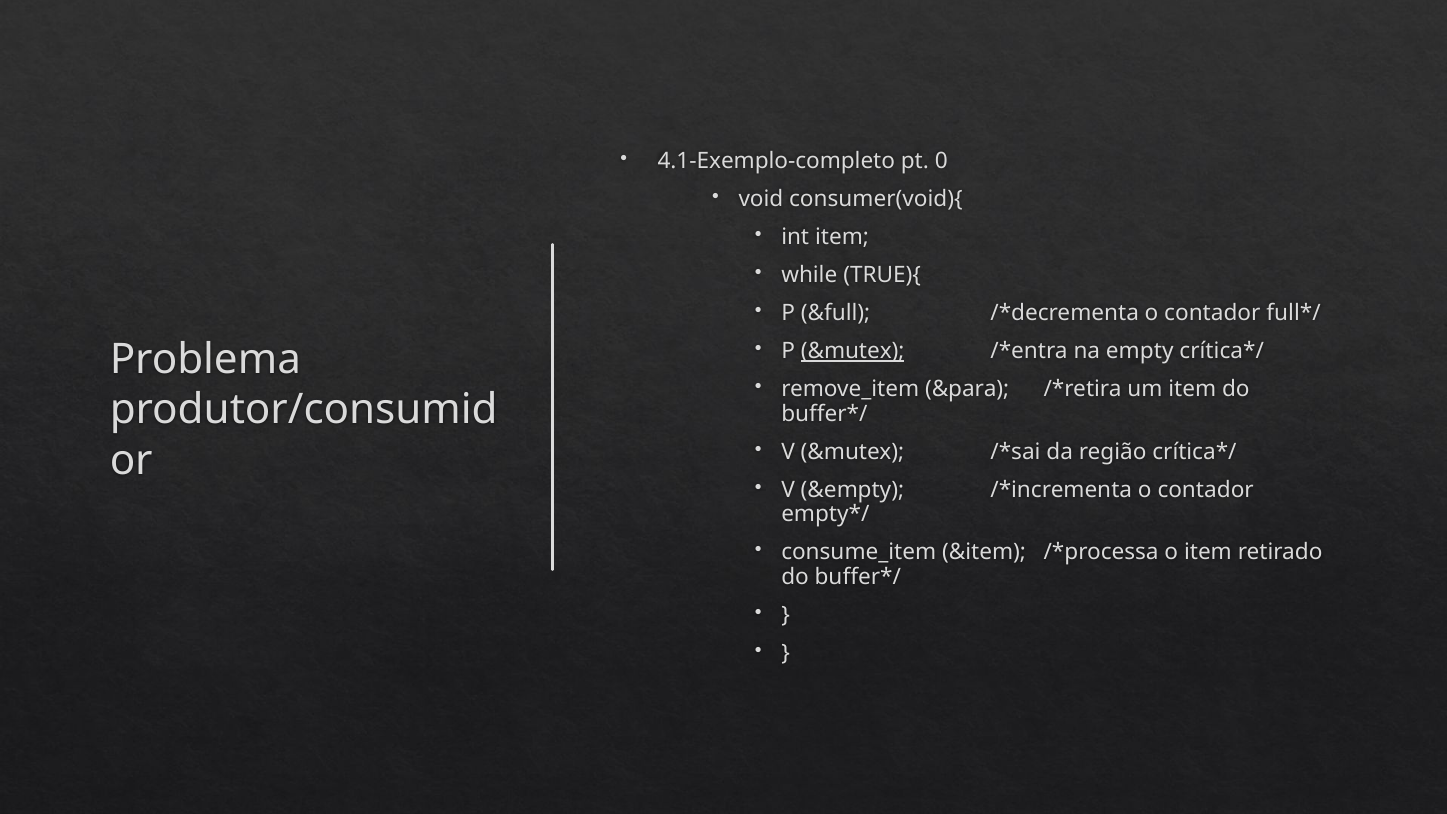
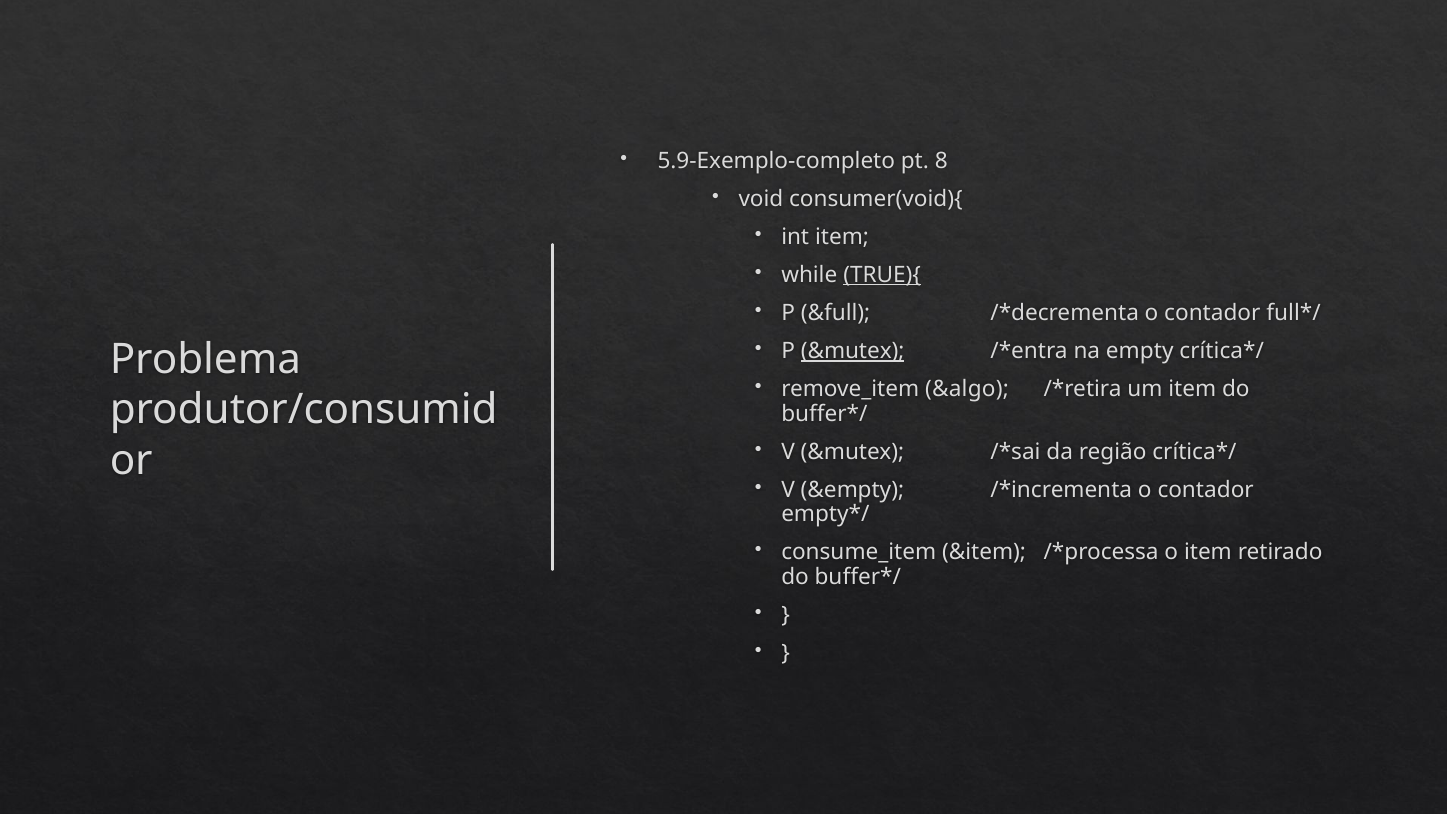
4.1-Exemplo-completo: 4.1-Exemplo-completo -> 5.9-Exemplo-completo (776, 161)
0: 0 -> 8 (941, 161)
TRUE){ underline: none -> present (882, 275)
&para: &para -> &algo (967, 389)
